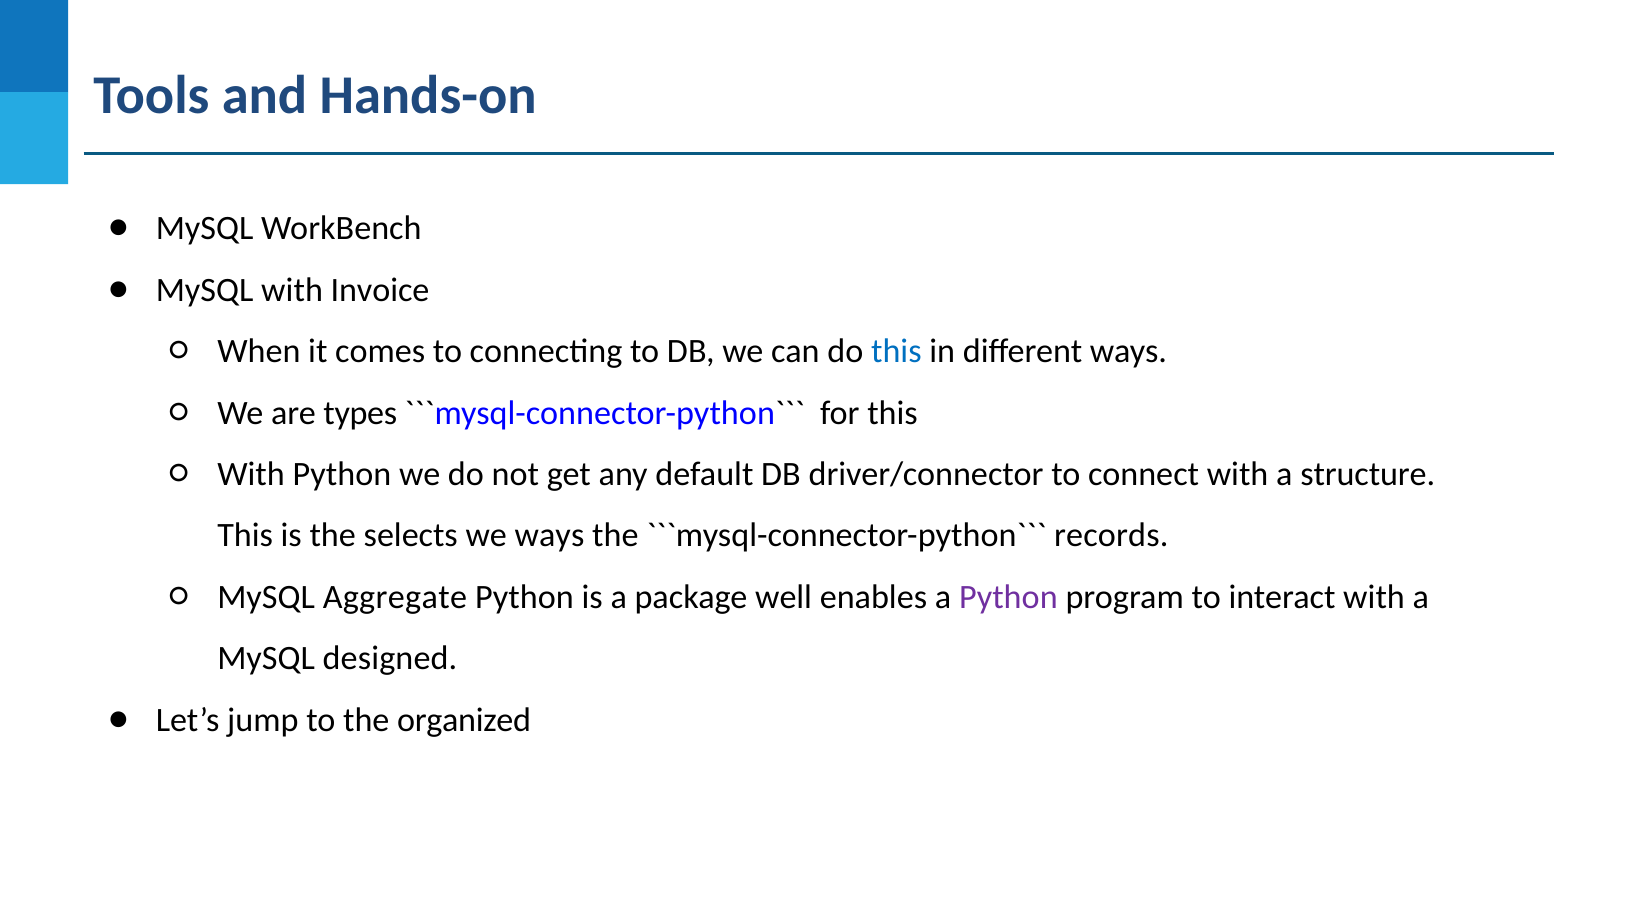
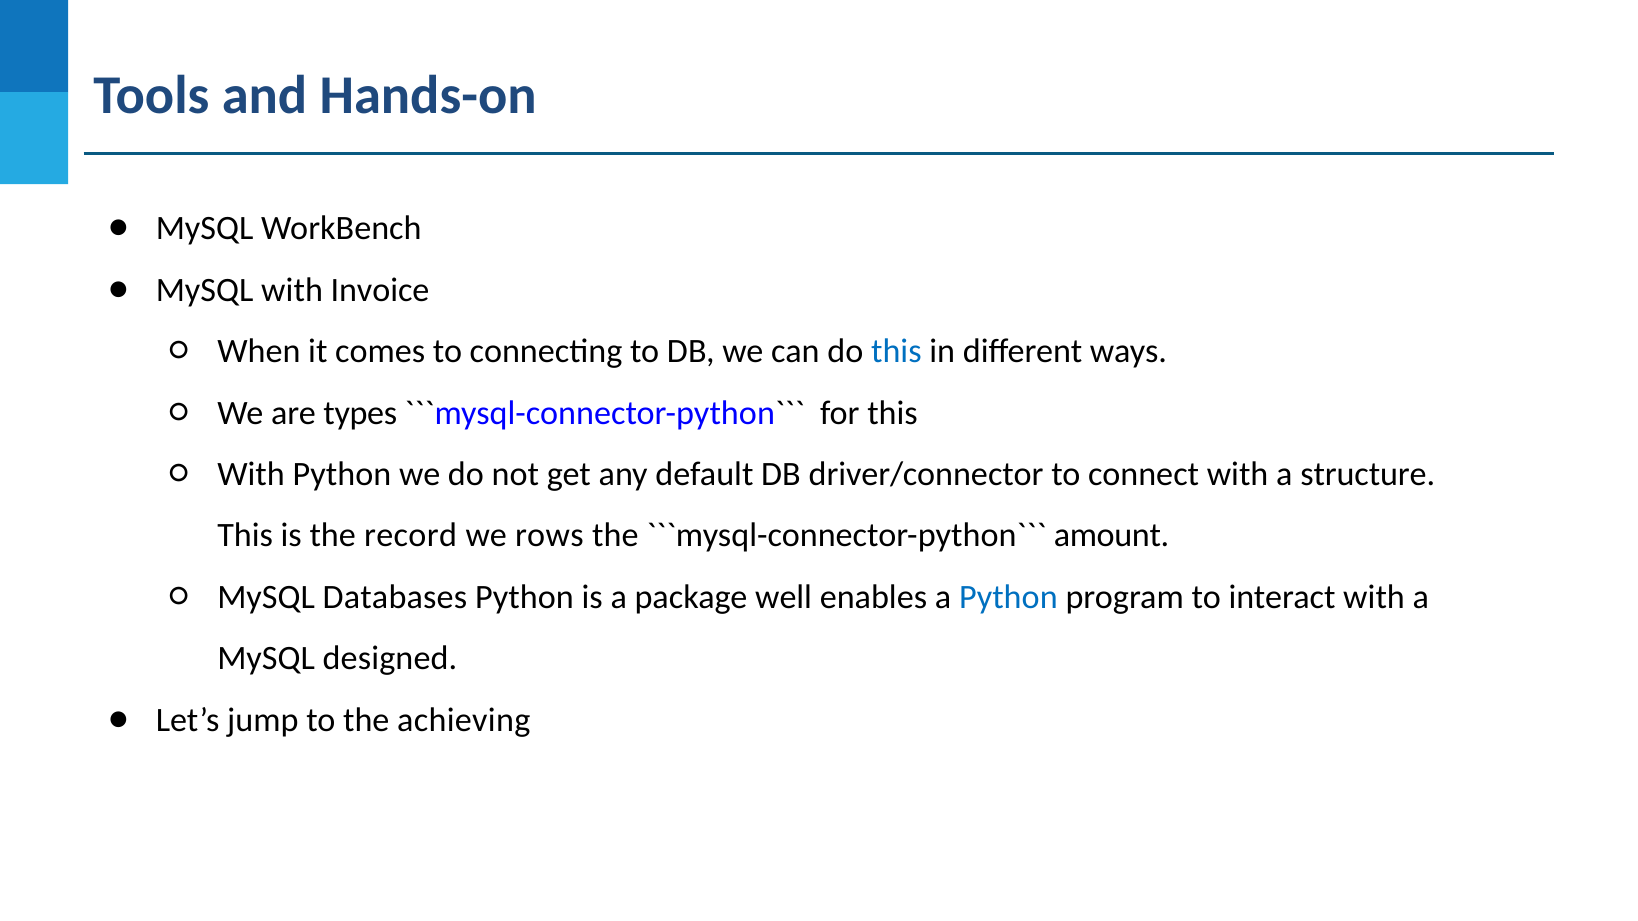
selects: selects -> record (411, 536)
we ways: ways -> rows (549, 536)
records: records -> amount (1112, 536)
Aggregate: Aggregate -> Databases (395, 597)
Python colour: purple -> blue (1008, 597)
organized: organized -> achieving (464, 720)
